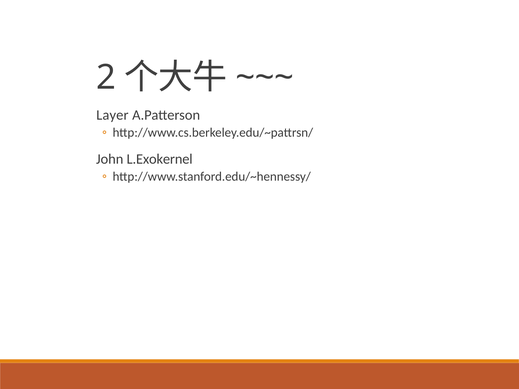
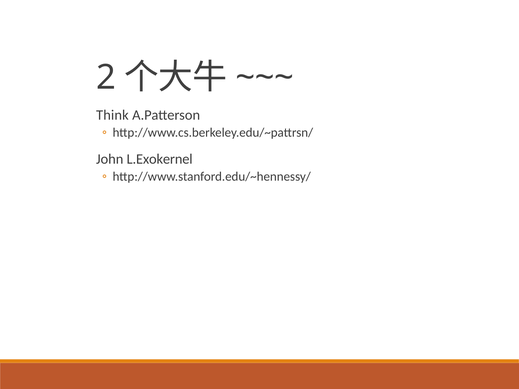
Layer: Layer -> Think (112, 115)
